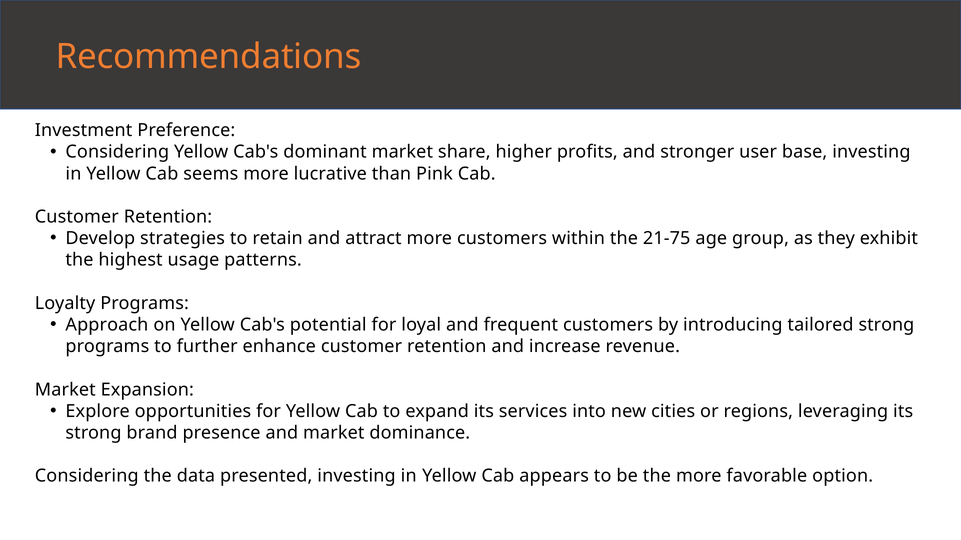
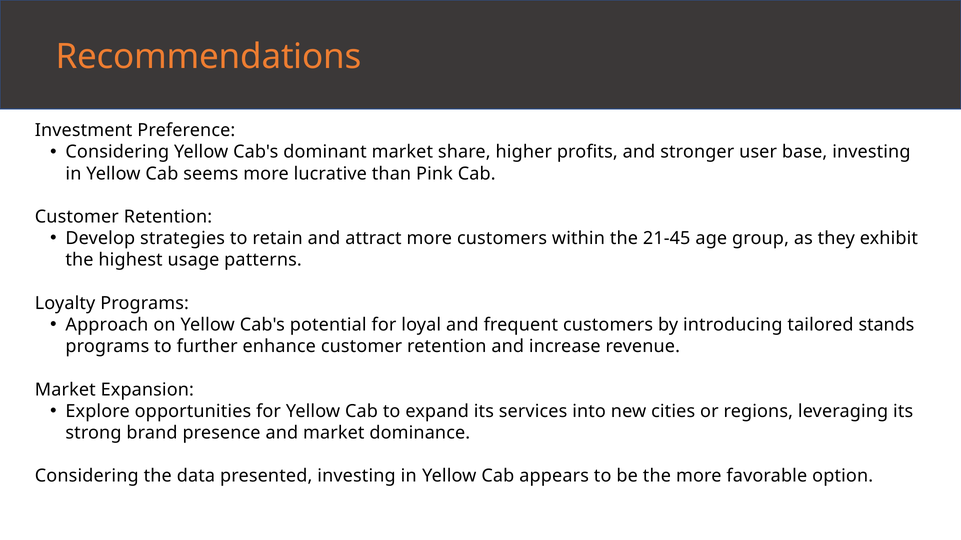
21-75: 21-75 -> 21-45 (667, 239)
tailored strong: strong -> stands (886, 325)
